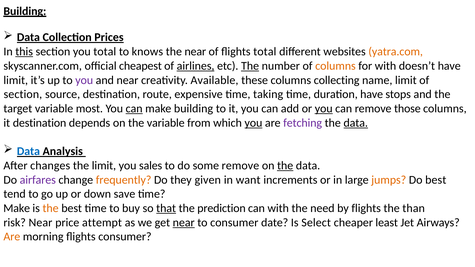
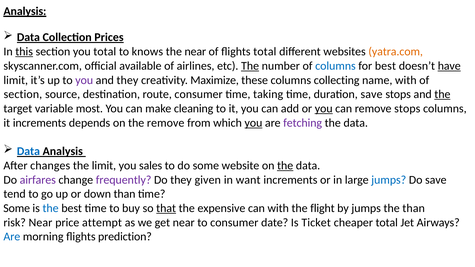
Building: Building -> Analysis (25, 11)
cheapest: cheapest -> available (140, 66)
airlines underline: present -> none (196, 66)
columns colour: orange -> blue (335, 66)
for with: with -> best (385, 66)
have underline: none -> present (449, 66)
and near: near -> they (127, 80)
Available: Available -> Maximize (215, 80)
name limit: limit -> with (406, 80)
route expensive: expensive -> consumer (199, 94)
duration have: have -> save (372, 94)
the underline: none -> present (442, 94)
can underline: present -> none (134, 109)
make building: building -> cleaning (194, 109)
remove those: those -> stops (407, 109)
it destination: destination -> increments (40, 123)
the variable: variable -> remove (166, 123)
data underline: present -> none (356, 123)
some remove: remove -> website (240, 166)
frequently colour: orange -> purple (124, 180)
jumps colour: orange -> blue (389, 180)
Do best: best -> save (436, 180)
down save: save -> than (125, 194)
Make: Make -> Some (17, 208)
the colour: orange -> blue (51, 208)
prediction: prediction -> expensive (221, 208)
need: need -> flight (322, 208)
by flights: flights -> jumps (366, 208)
near underline: present -> none (184, 223)
Select: Select -> Ticket (316, 223)
cheaper least: least -> total (387, 223)
Are colour: orange -> blue (12, 237)
flights consumer: consumer -> prediction (125, 237)
